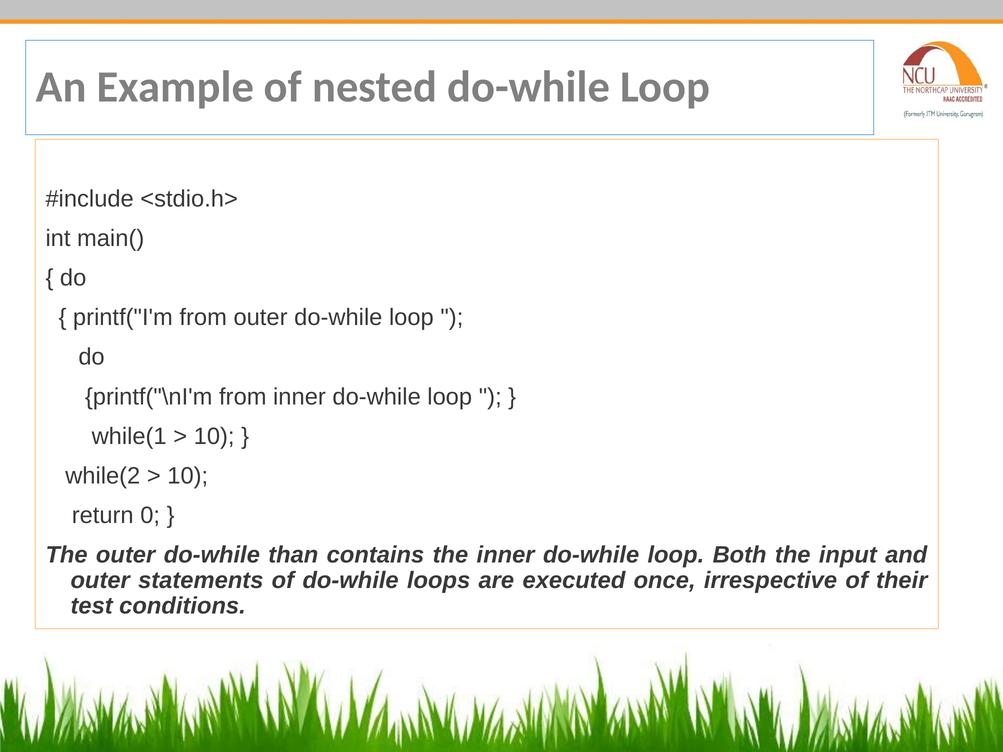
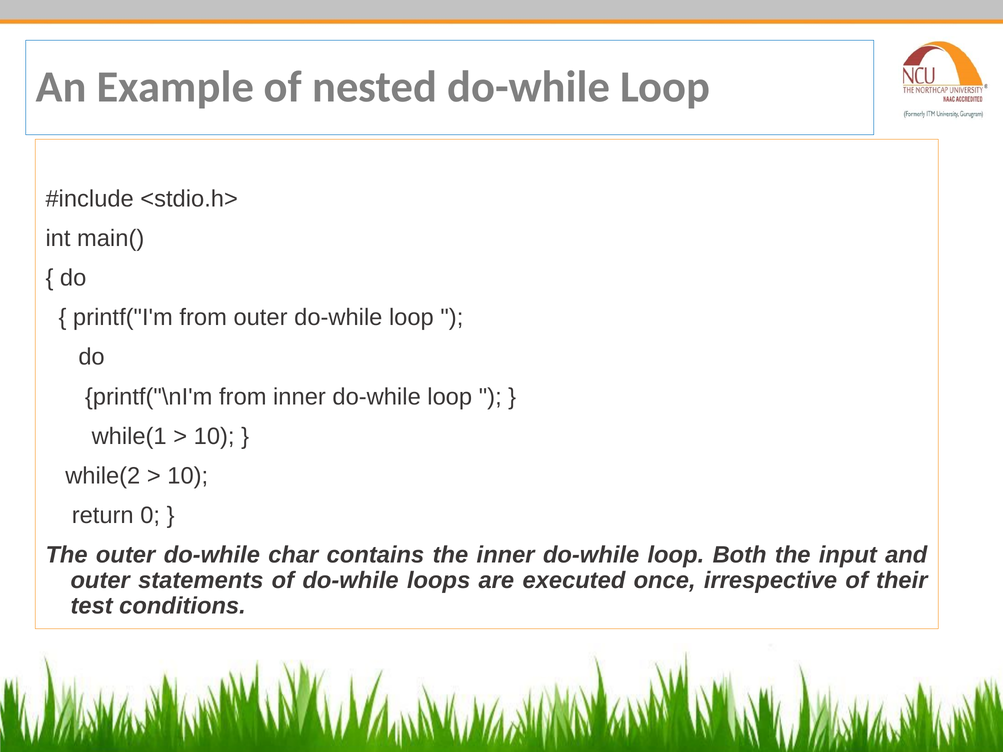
than: than -> char (293, 555)
